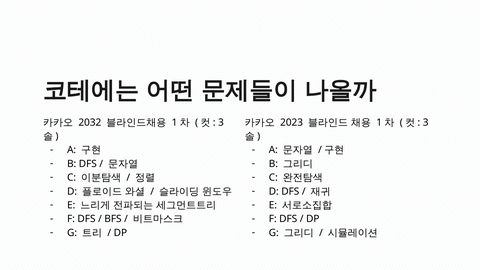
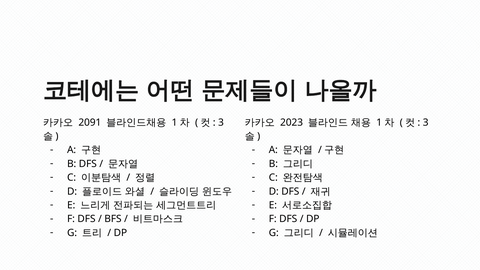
2032: 2032 -> 2091 (90, 122)
